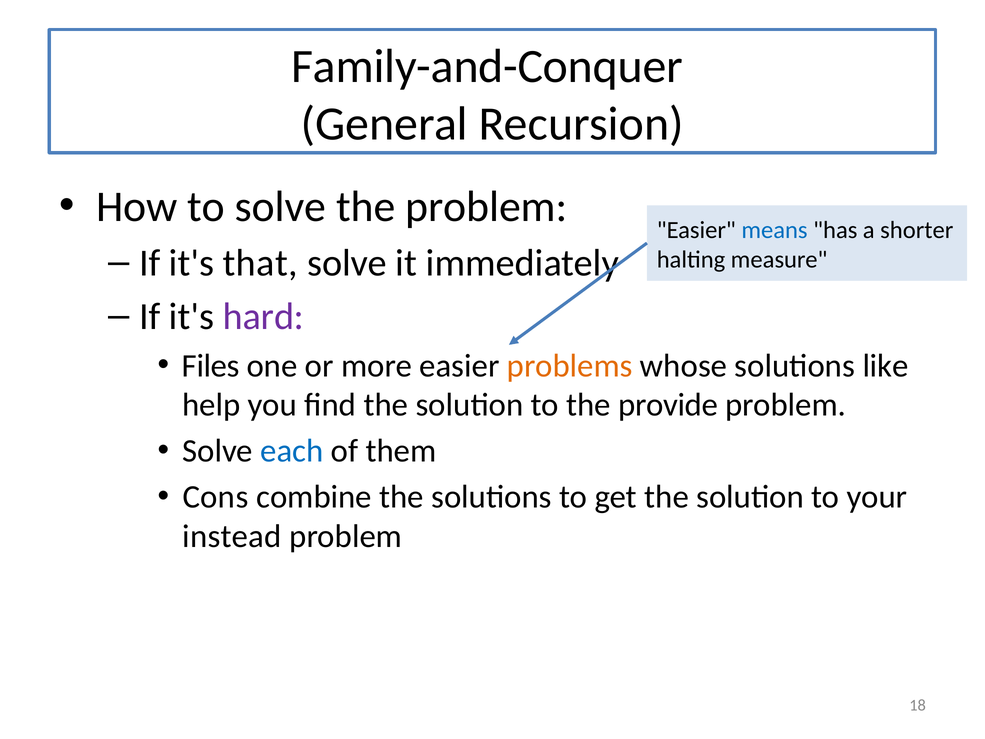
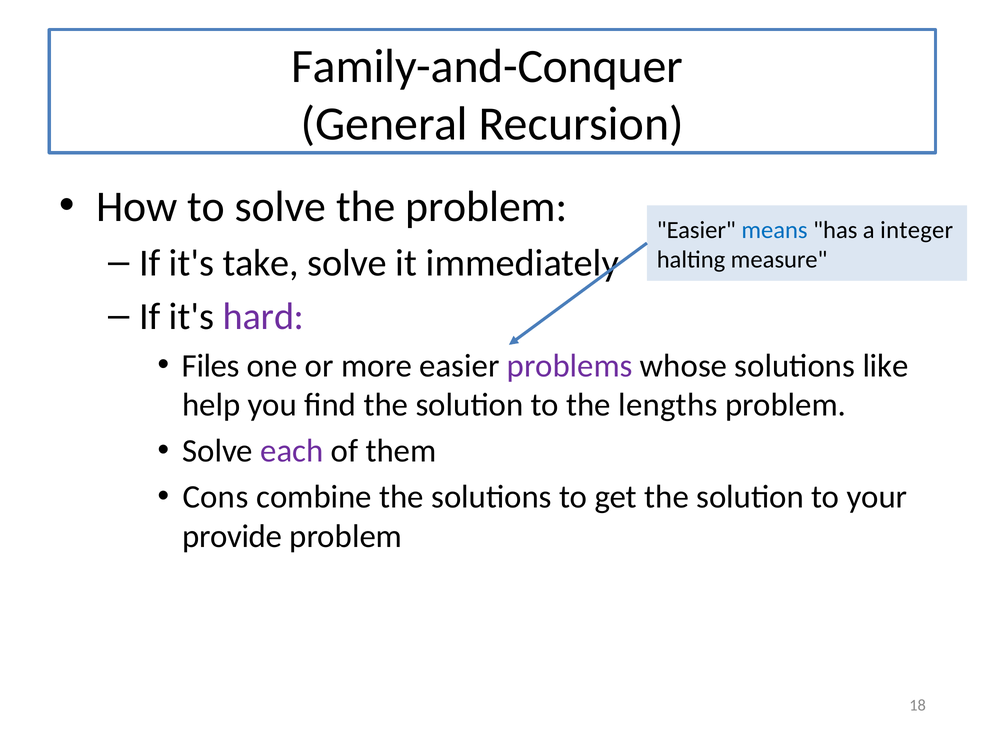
shorter: shorter -> integer (917, 230)
that: that -> take (261, 263)
problems colour: orange -> purple (570, 366)
provide: provide -> lengths (668, 405)
each colour: blue -> purple (292, 451)
instead: instead -> provide (232, 536)
